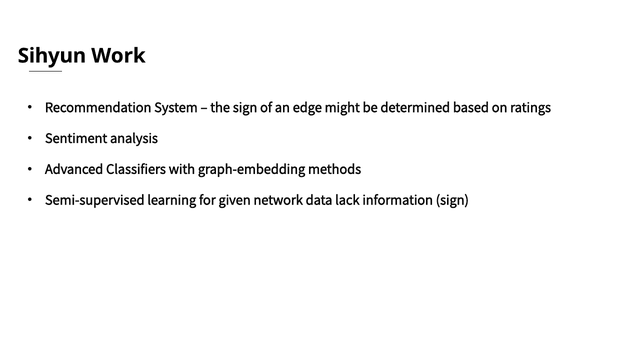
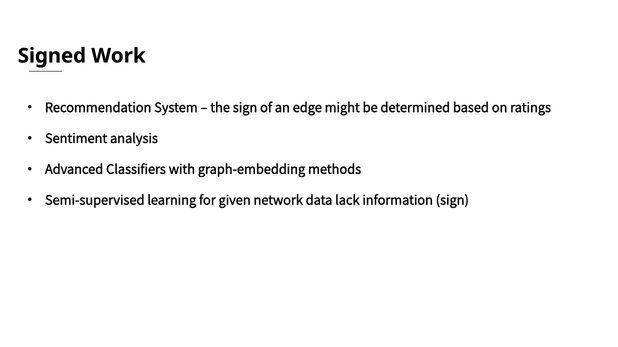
Sihyun: Sihyun -> Signed (52, 56)
